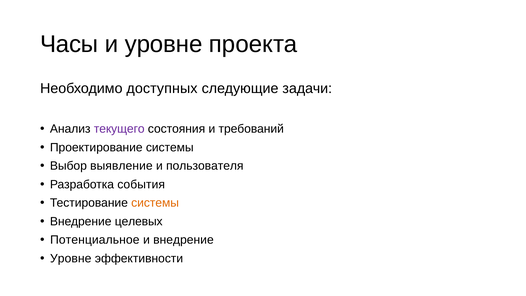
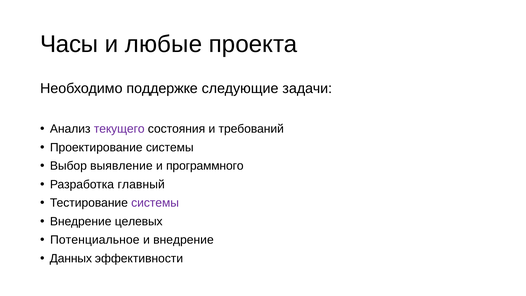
и уровне: уровне -> любые (163, 44)
доступных: доступных -> поддержке (162, 88)
пользователя: пользователя -> программного (205, 166)
события: события -> главный (141, 184)
системы colour: orange -> purple (155, 203)
Уровне: Уровне -> Данных (71, 258)
